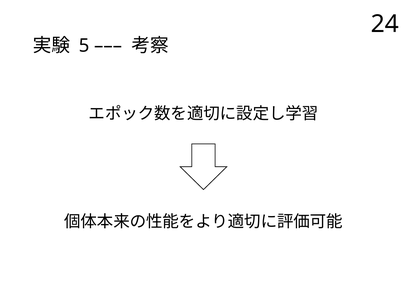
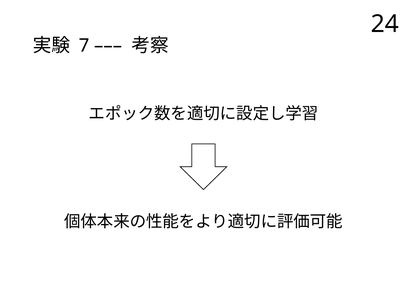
5: 5 -> 7 (84, 46)
